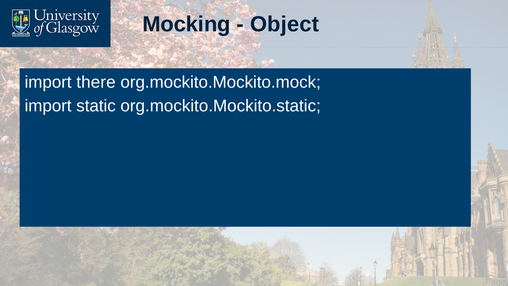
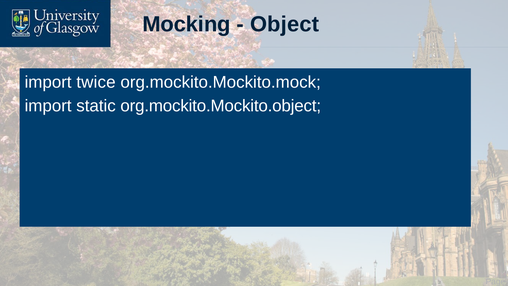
there: there -> twice (96, 82)
org.mockito.Mockito.static: org.mockito.Mockito.static -> org.mockito.Mockito.object (221, 106)
